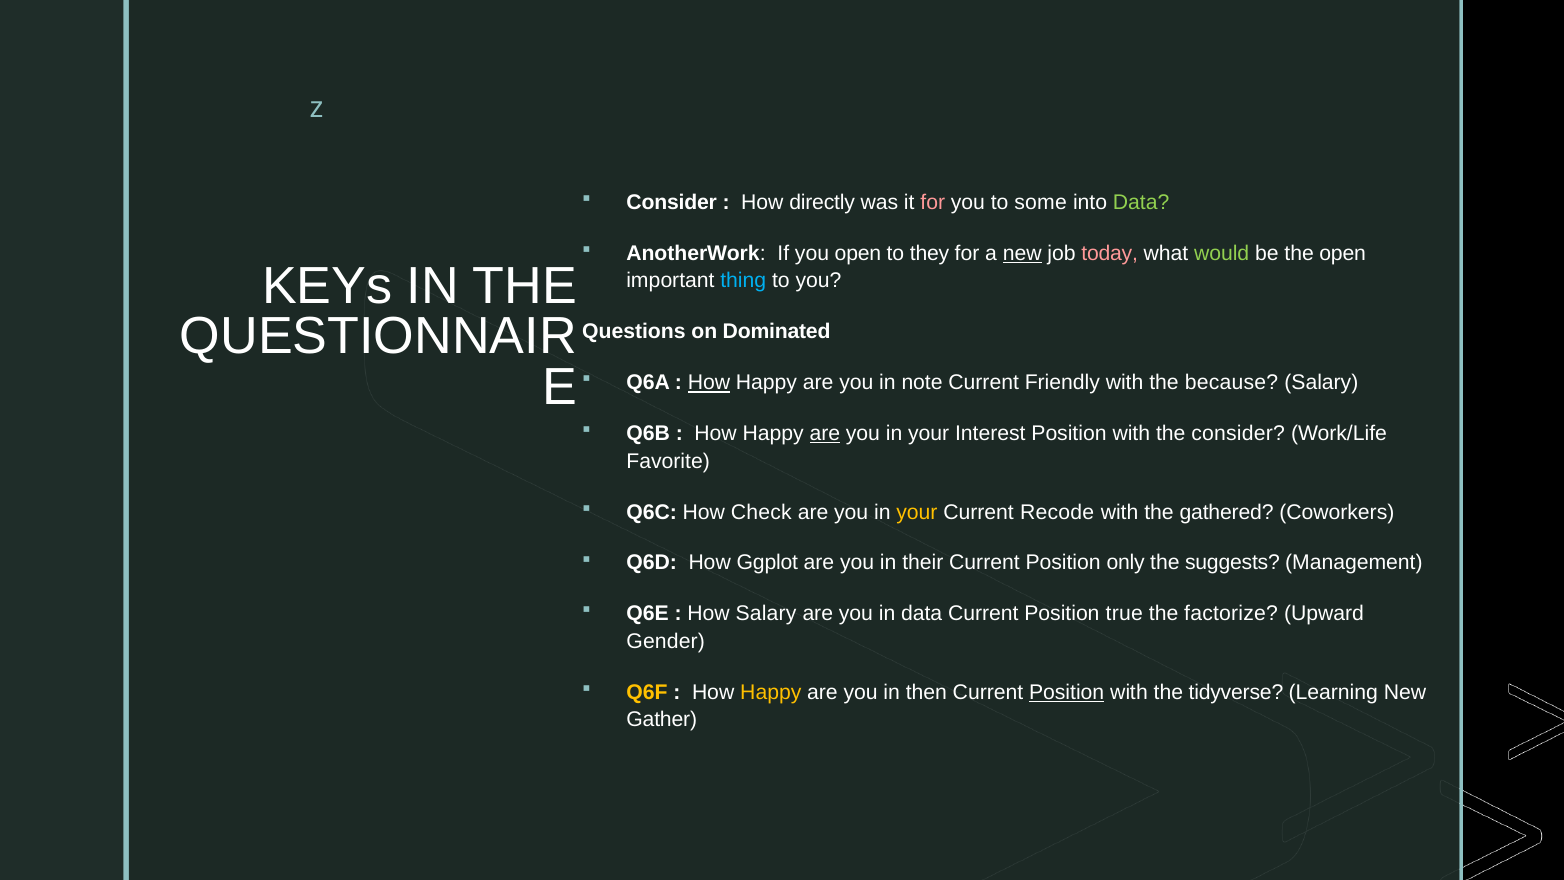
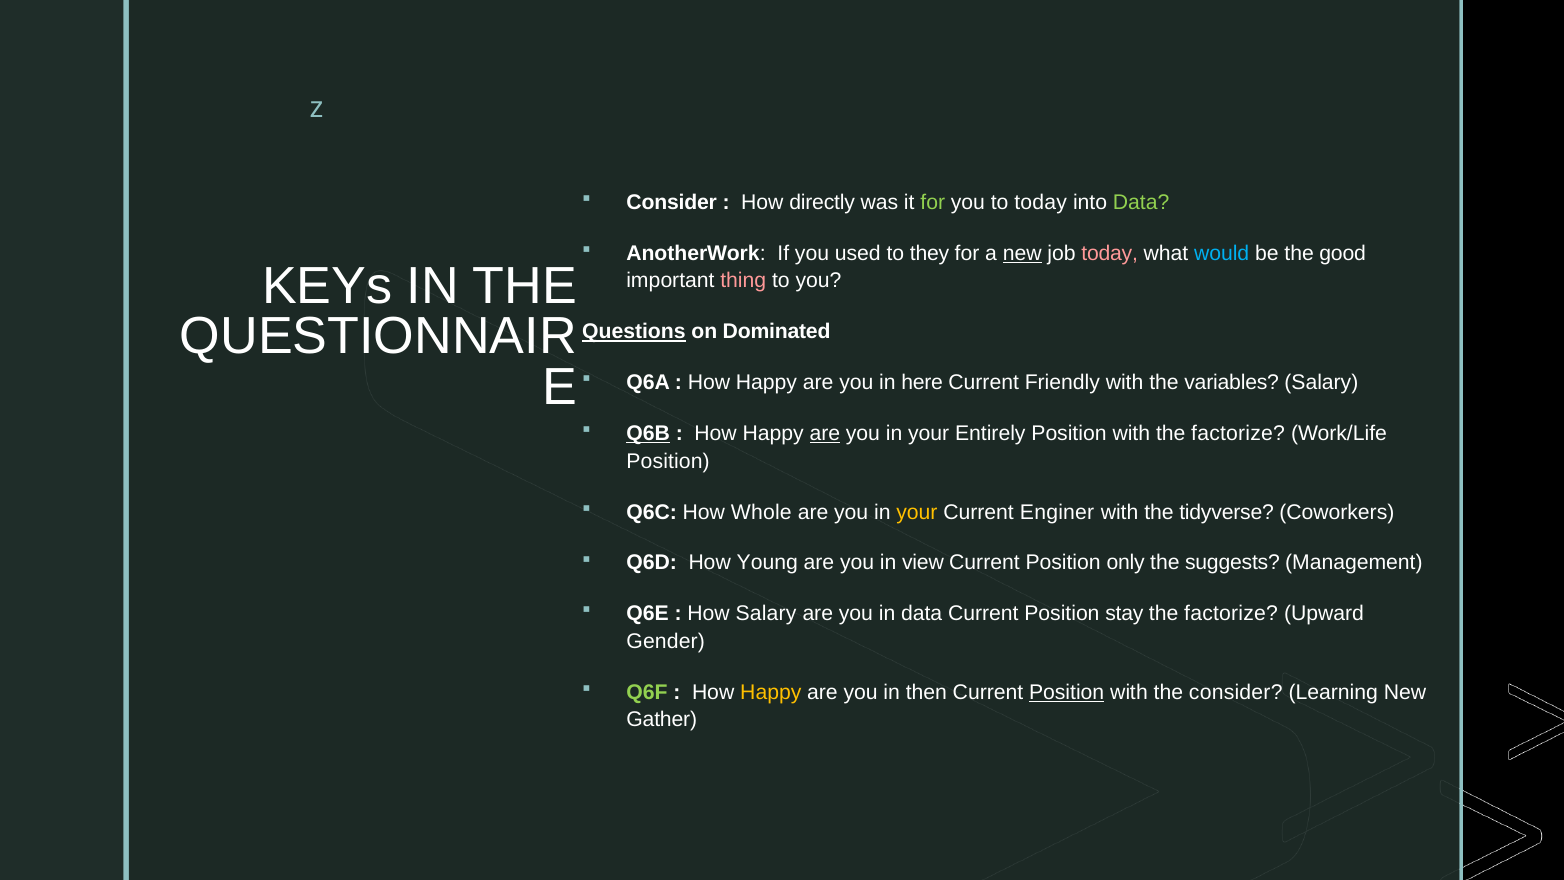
for colour: pink -> light green (933, 203)
to some: some -> today (1041, 203)
you open: open -> used (858, 253)
would colour: light green -> light blue (1222, 253)
the open: open -> good (1343, 253)
thing colour: light blue -> pink (743, 281)
Questions underline: none -> present (634, 332)
How underline: present -> none (709, 383)
note: note -> here (922, 383)
because: because -> variables (1232, 383)
Q6B underline: none -> present (648, 434)
Interest: Interest -> Entirely (990, 434)
with the consider: consider -> factorize (1238, 434)
Favorite: Favorite -> Position (668, 461)
Check: Check -> Whole (761, 512)
Recode: Recode -> Enginer (1057, 512)
gathered: gathered -> tidyverse (1227, 512)
Ggplot: Ggplot -> Young (767, 563)
their: their -> view (923, 563)
true: true -> stay (1124, 614)
Q6F colour: yellow -> light green (647, 692)
the tidyverse: tidyverse -> consider (1236, 692)
